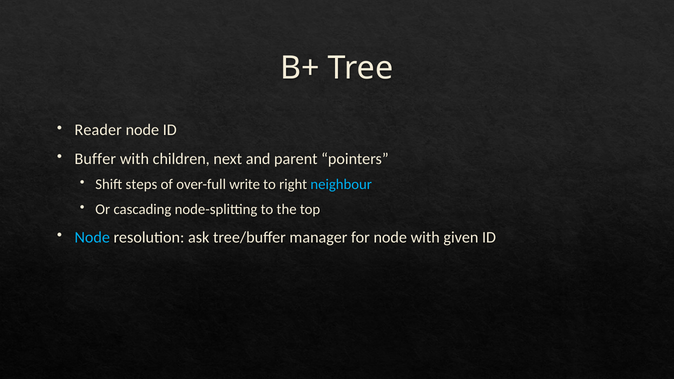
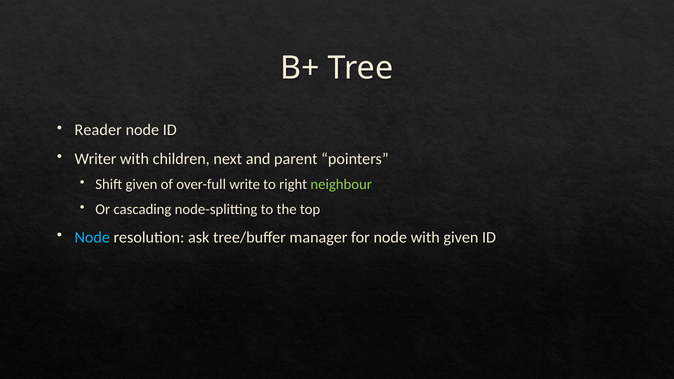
Buffer: Buffer -> Writer (95, 159)
Shift steps: steps -> given (142, 184)
neighbour colour: light blue -> light green (341, 184)
